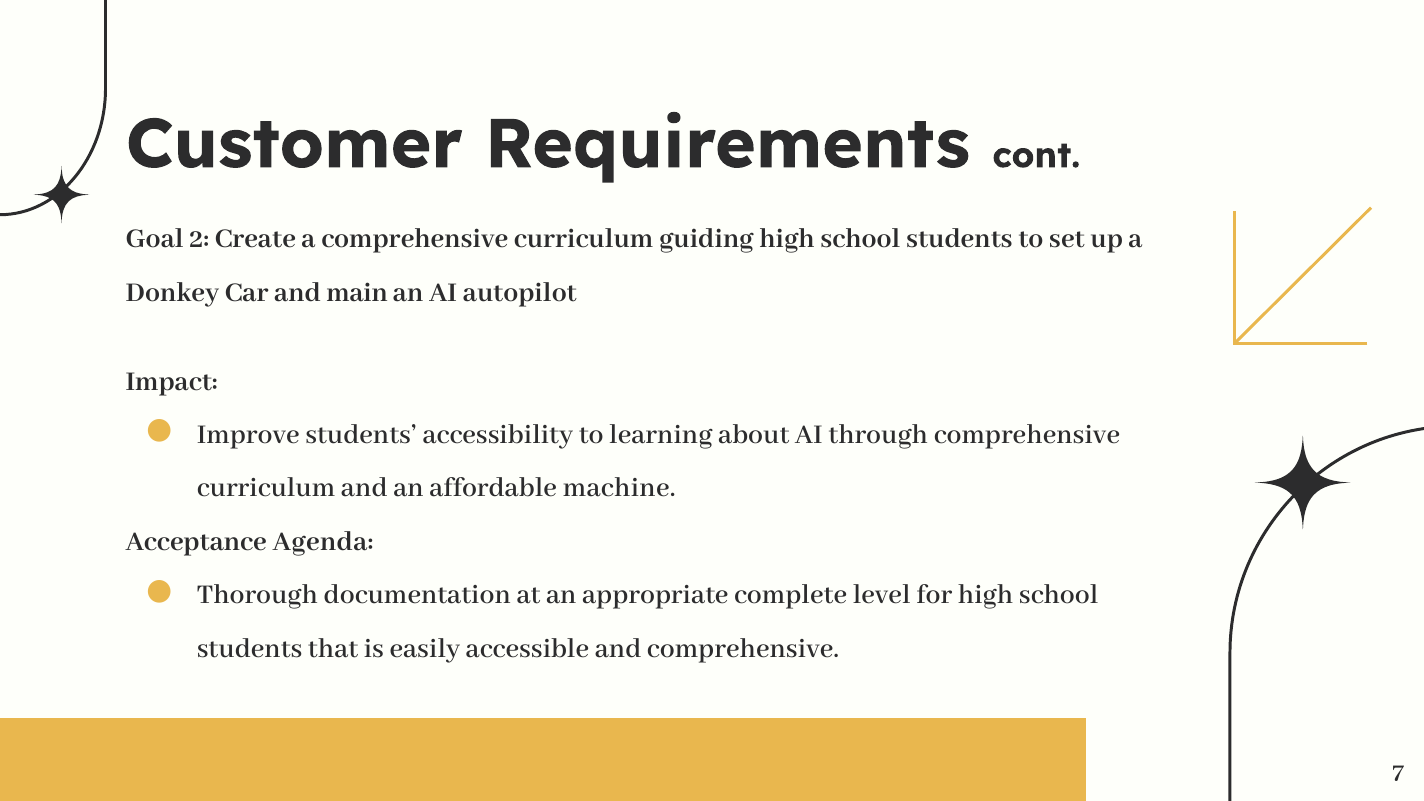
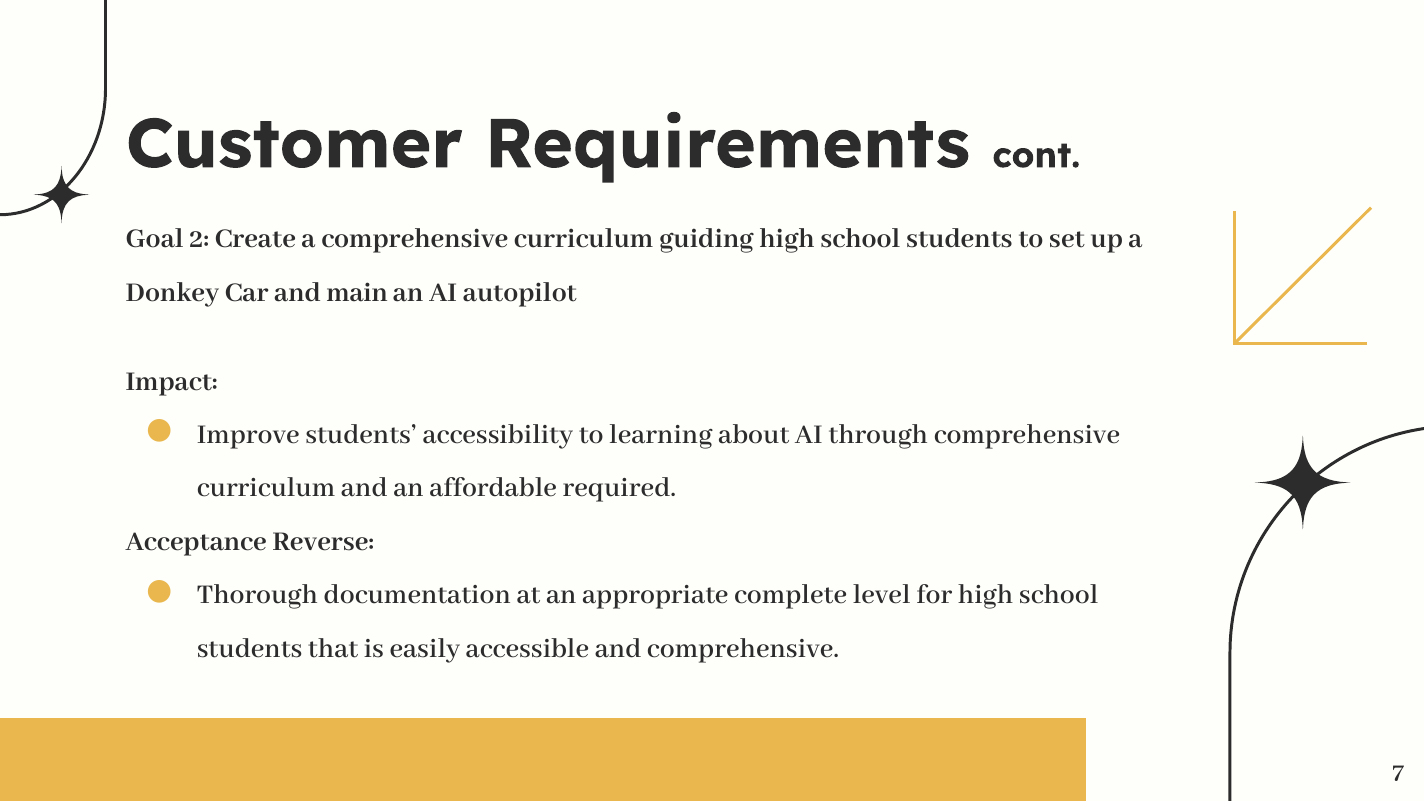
machine: machine -> required (619, 487)
Agenda: Agenda -> Reverse (323, 541)
